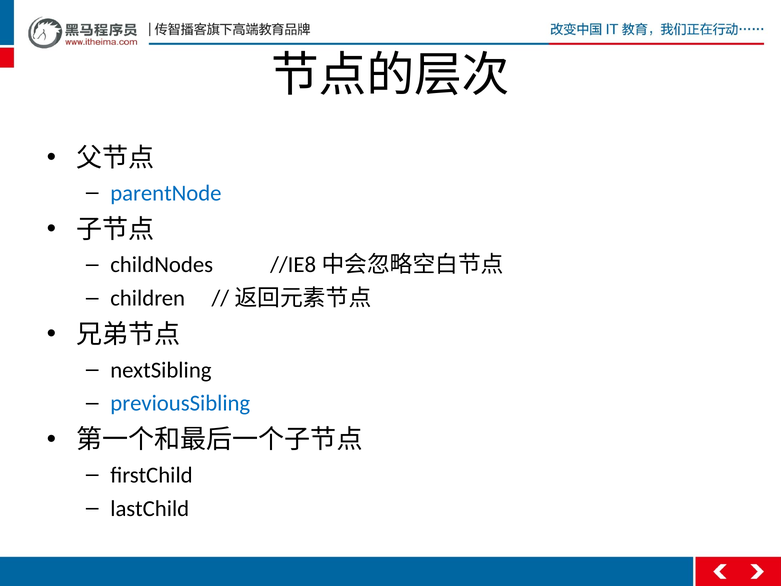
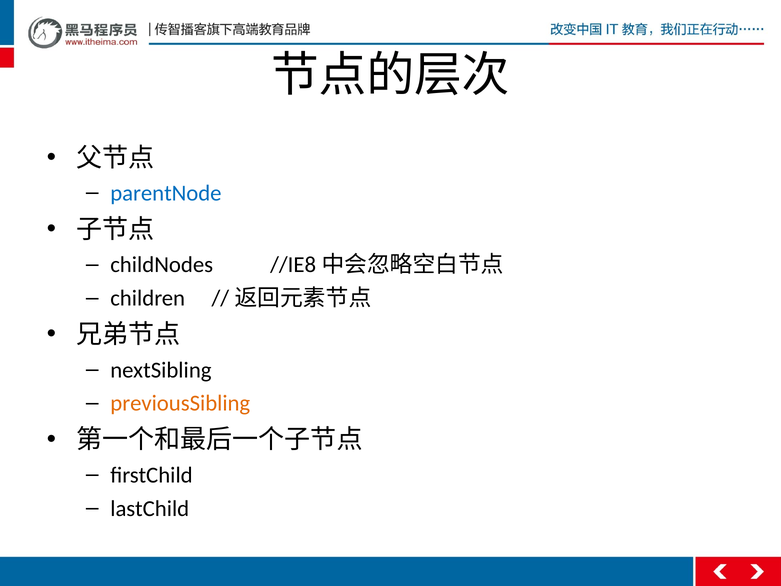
previousSibling colour: blue -> orange (180, 403)
